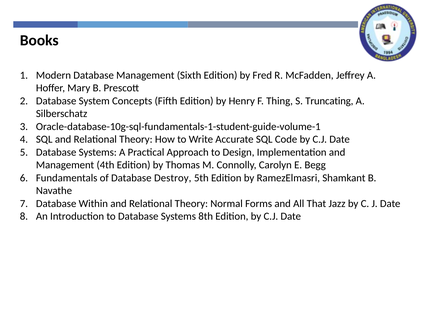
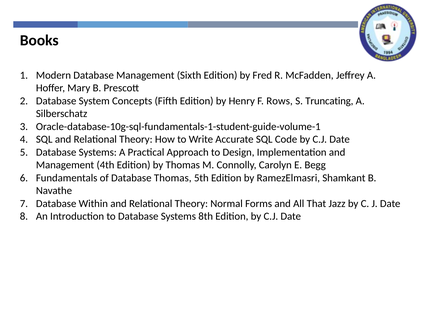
Thing: Thing -> Rows (280, 101)
Database Destroy: Destroy -> Thomas (173, 178)
